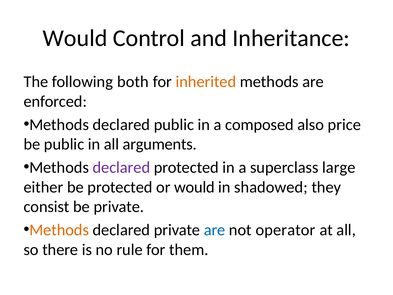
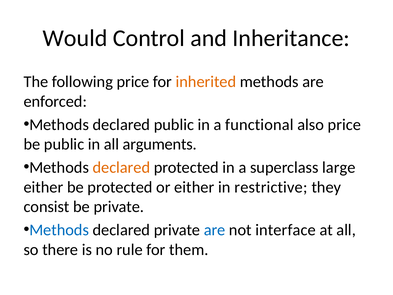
following both: both -> price (133, 82)
composed: composed -> functional (259, 125)
declared colour: purple -> orange (121, 167)
or would: would -> either (194, 187)
shadowed: shadowed -> restrictive (271, 187)
Methods colour: orange -> blue (59, 230)
operator: operator -> interface (286, 230)
